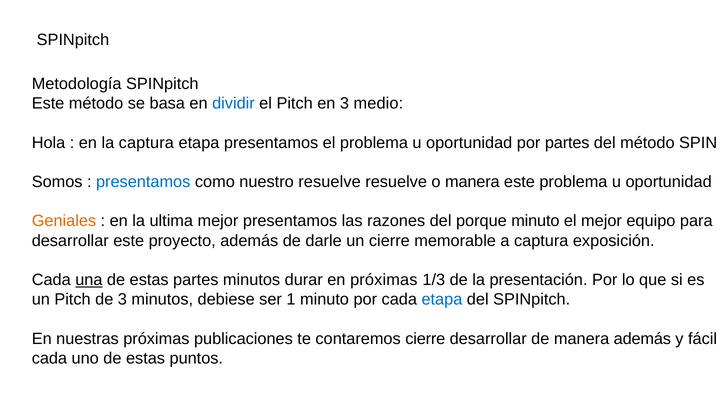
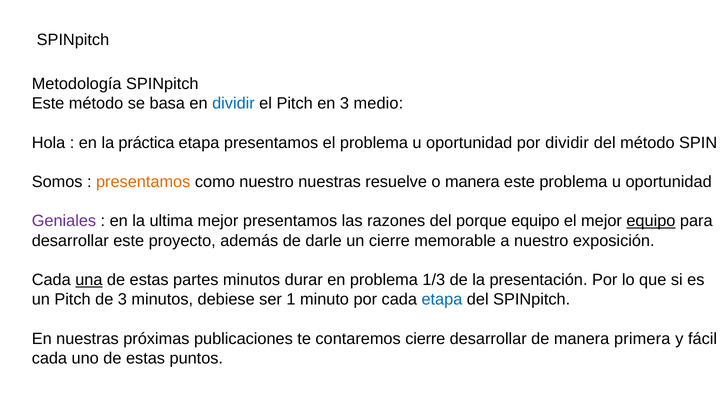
la captura: captura -> práctica (146, 143)
por partes: partes -> dividir (567, 143)
presentamos colour: blue -> orange (143, 182)
nuestro resuelve: resuelve -> nuestras (330, 182)
Geniales colour: orange -> purple (64, 221)
porque minuto: minuto -> equipo (535, 221)
equipo underline: none -> present (651, 221)
a captura: captura -> nuestro (541, 241)
en próximas: próximas -> problema (384, 280)
manera además: además -> primera (642, 339)
